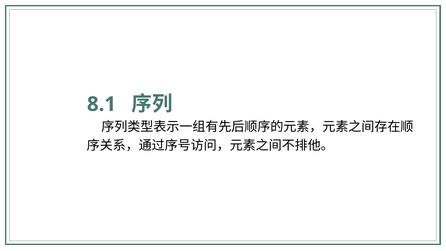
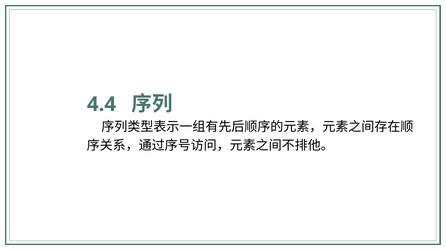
8.1: 8.1 -> 4.4 (101, 104)
